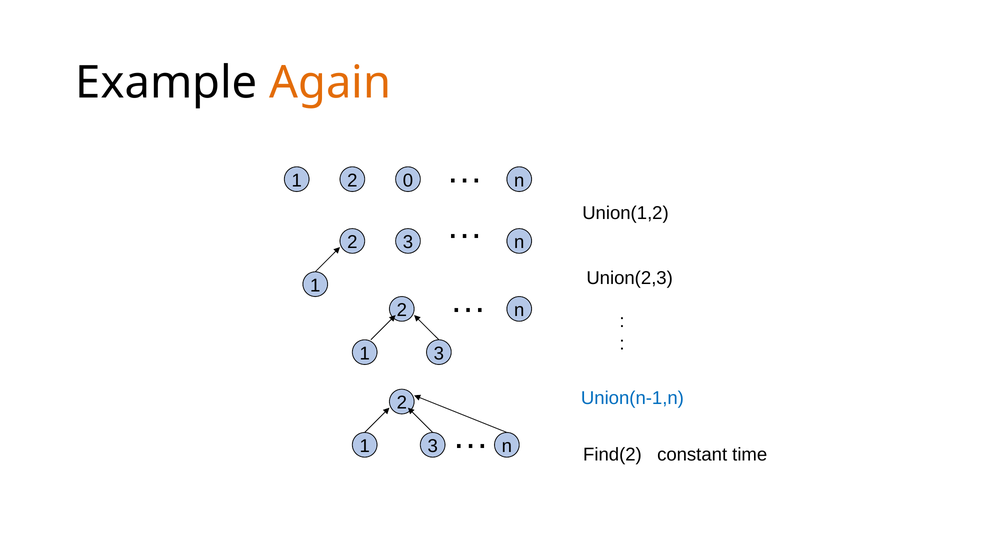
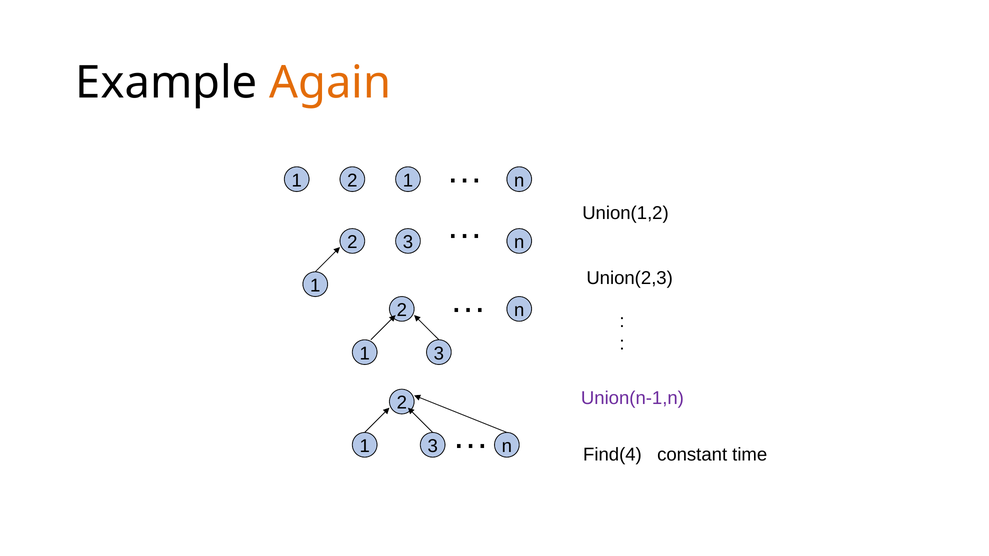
2 0: 0 -> 1 (408, 181)
Union(n-1,n colour: blue -> purple (632, 399)
Find(2: Find(2 -> Find(4 (612, 455)
